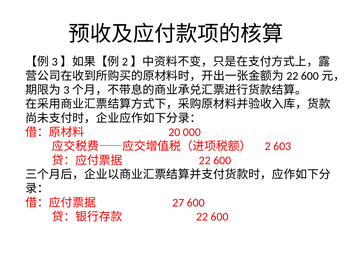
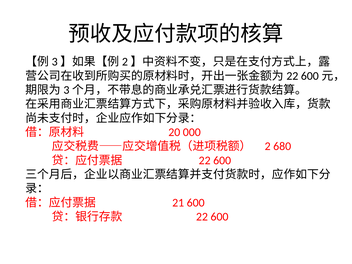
603: 603 -> 680 (282, 146)
27: 27 -> 21 (178, 203)
